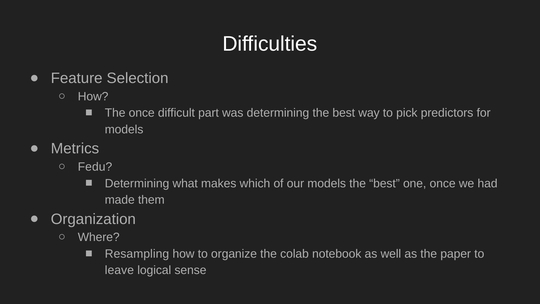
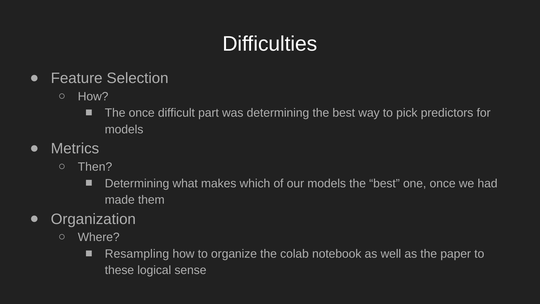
Fedu: Fedu -> Then (95, 167)
leave: leave -> these (119, 270)
